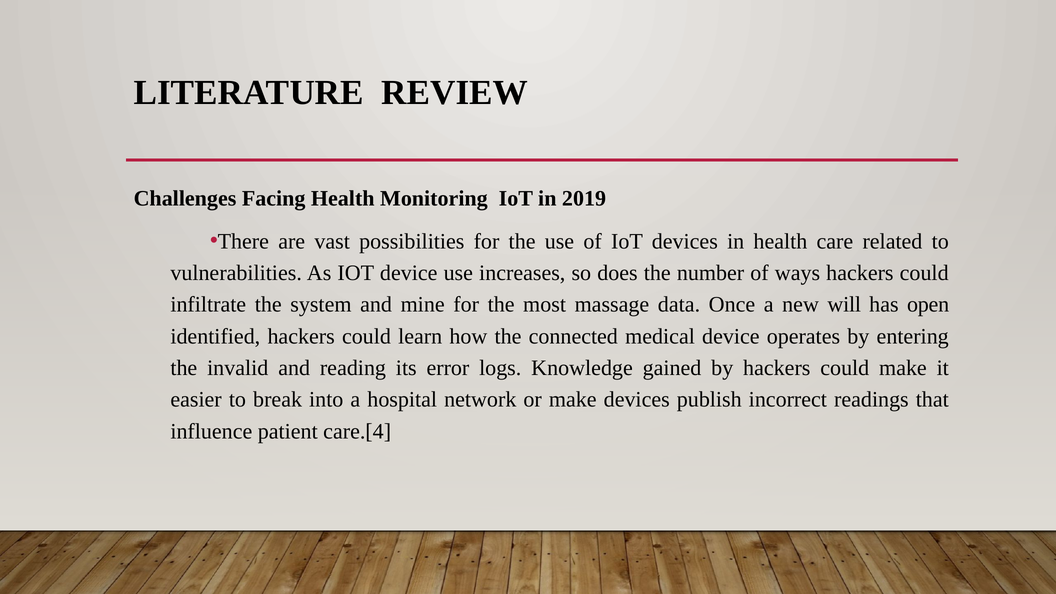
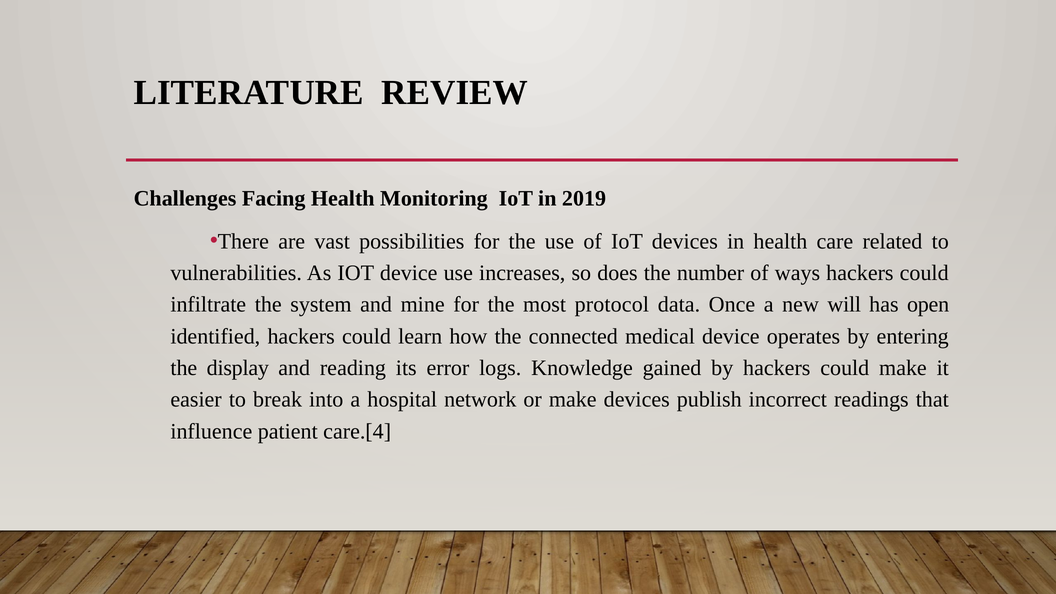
massage: massage -> protocol (612, 305)
invalid: invalid -> display (238, 368)
